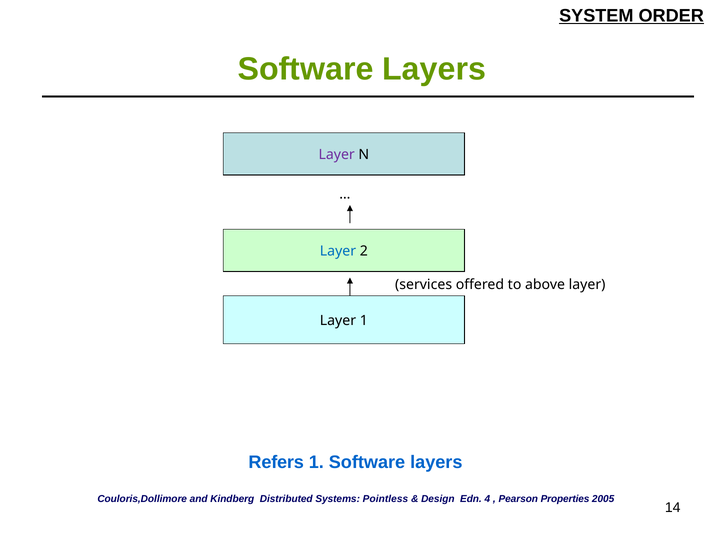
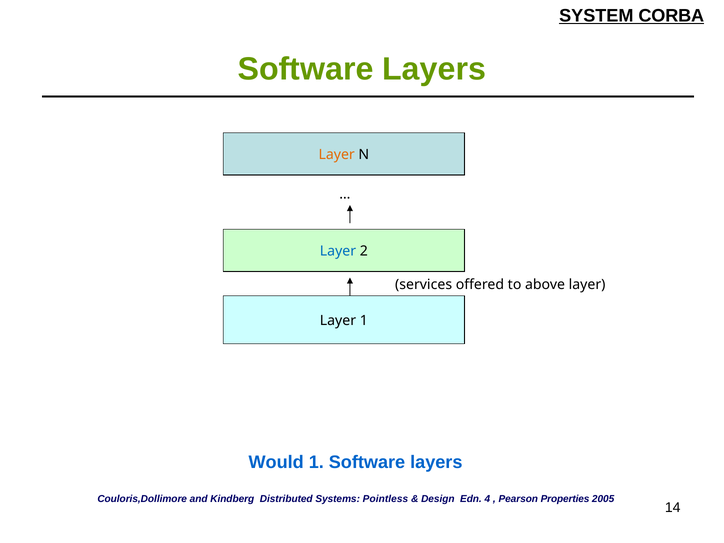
ORDER: ORDER -> CORBA (671, 16)
Layer colour: purple -> orange (337, 155)
Refers: Refers -> Would (276, 462)
